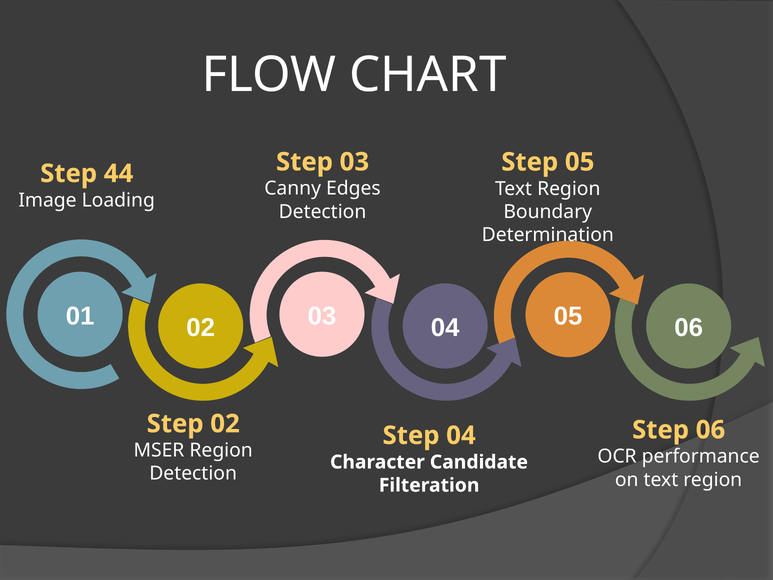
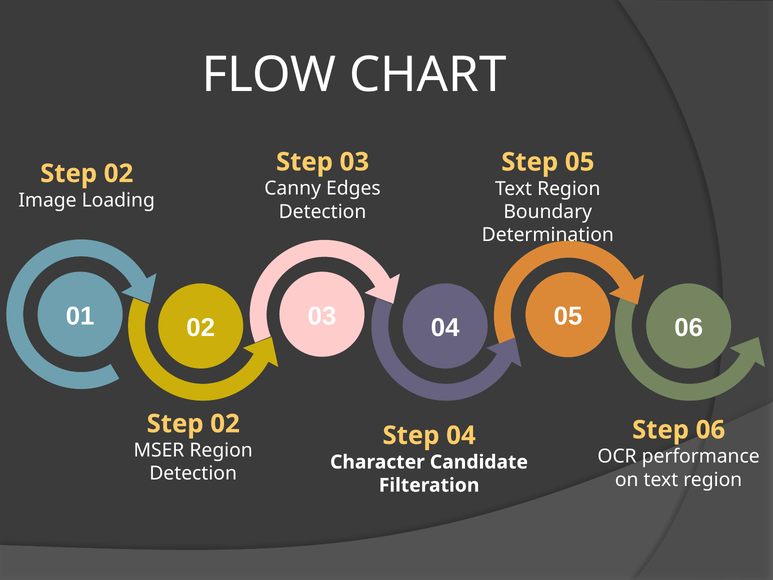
44: 44 -> 02 (119, 173)
